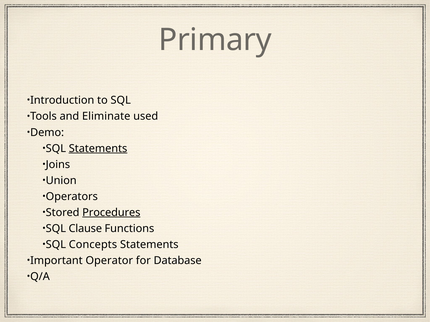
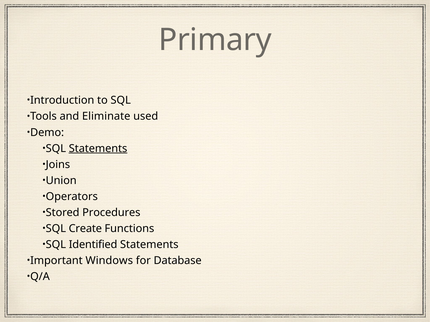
Procedures underline: present -> none (111, 213)
Clause: Clause -> Create (85, 229)
Concepts: Concepts -> Identified (93, 245)
Operator: Operator -> Windows (109, 261)
